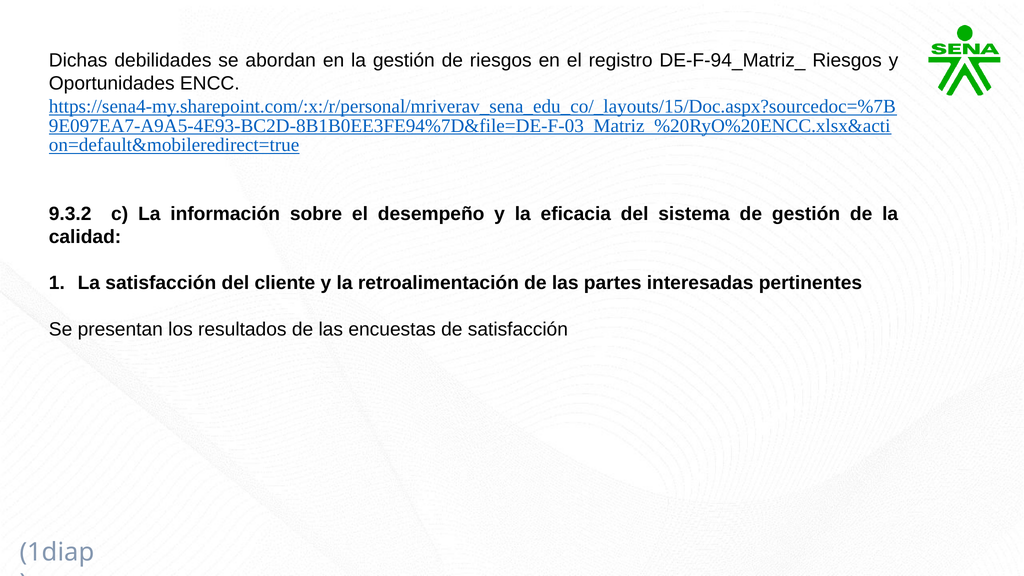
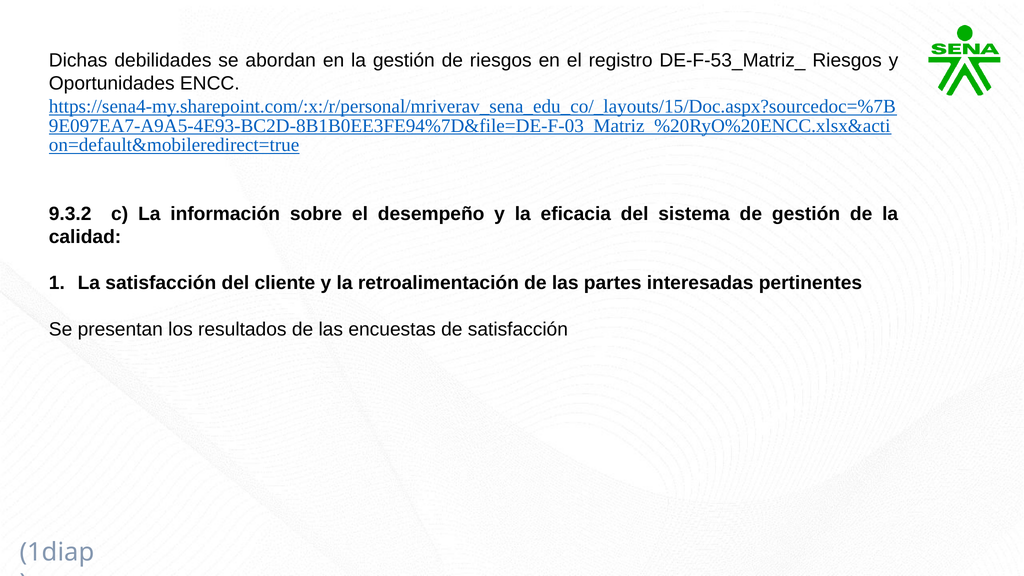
DE-F-94_Matriz_: DE-F-94_Matriz_ -> DE-F-53_Matriz_ (732, 60)
